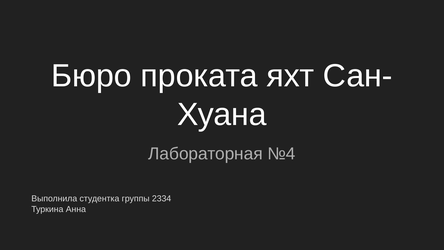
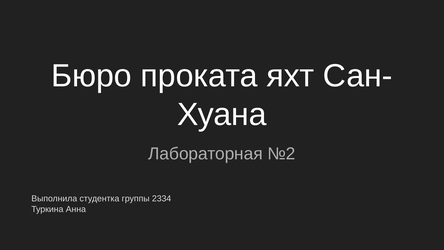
№4: №4 -> №2 (282, 154)
